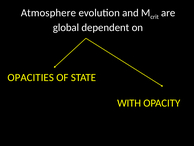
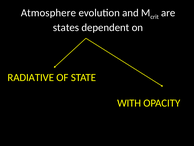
global: global -> states (66, 27)
OPACITIES: OPACITIES -> RADIATIVE (31, 77)
